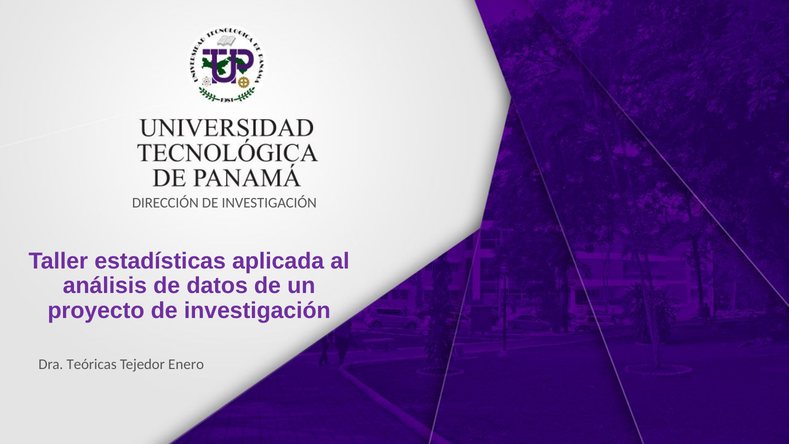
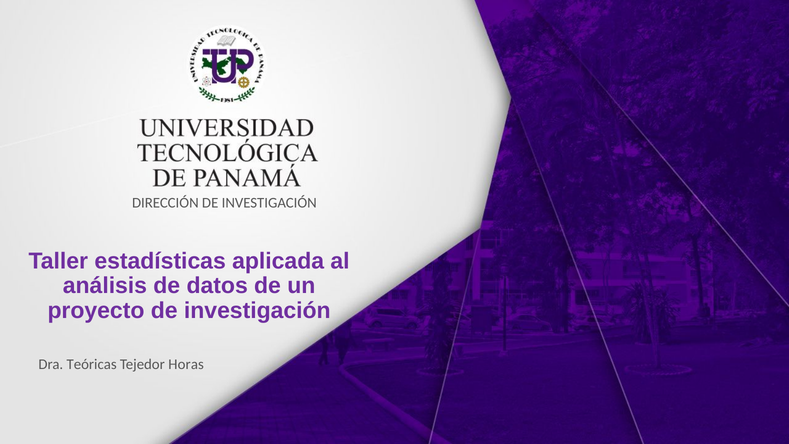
Enero: Enero -> Horas (186, 364)
